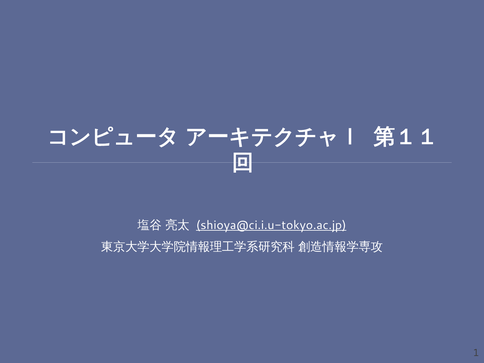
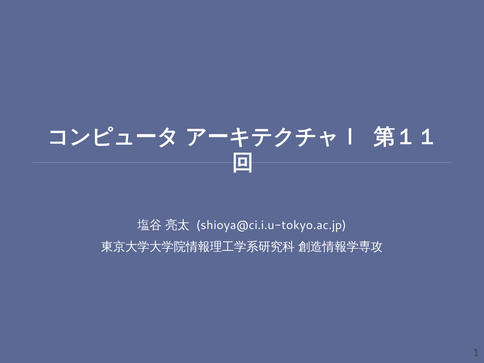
shioya@ci.i.u-tokyo.ac.jp underline: present -> none (271, 225)
